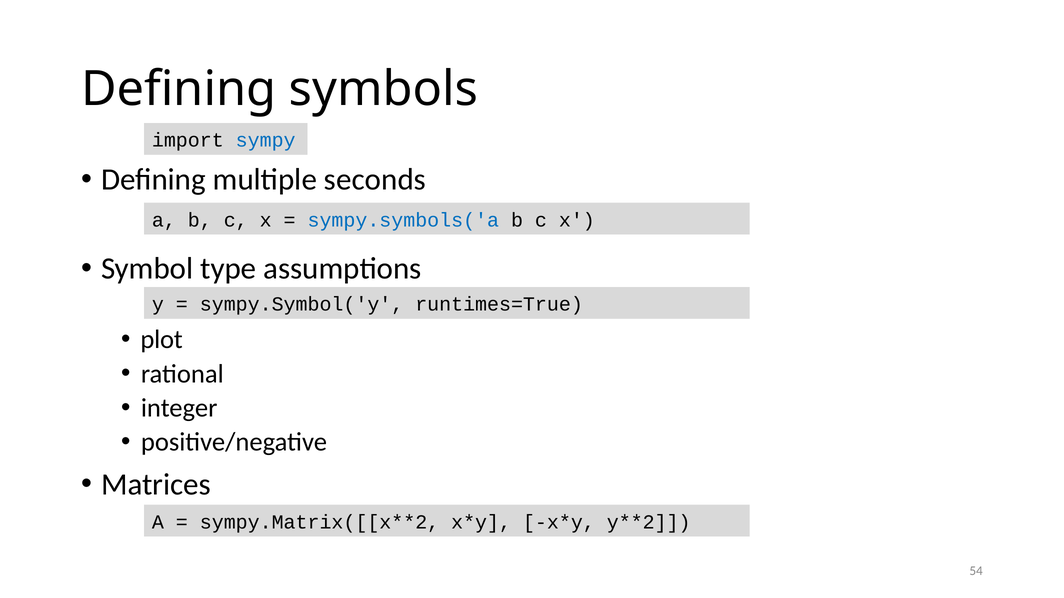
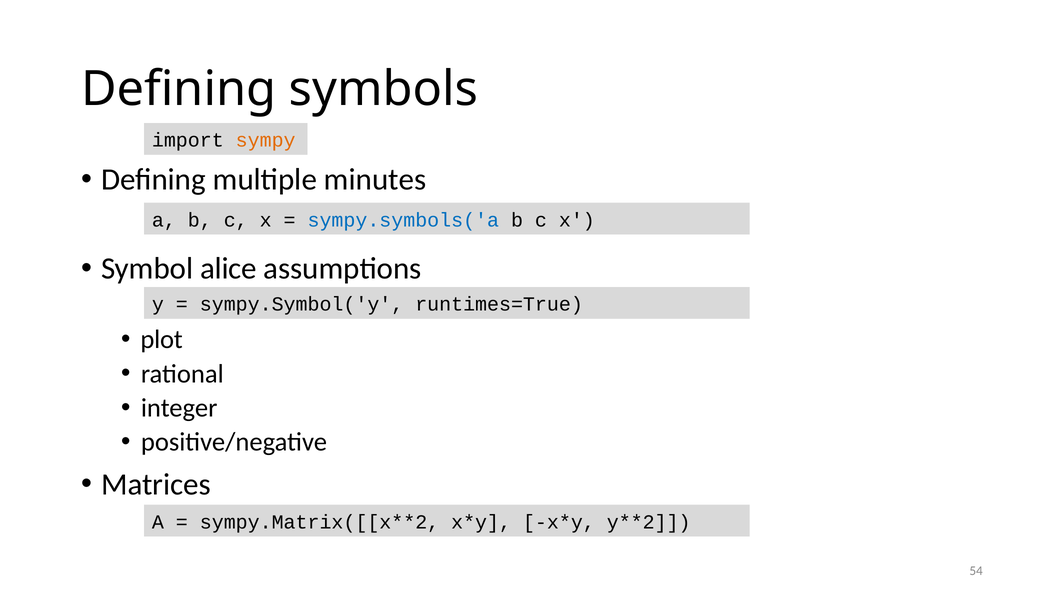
sympy colour: blue -> orange (266, 140)
seconds: seconds -> minutes (375, 180)
type: type -> alice (228, 269)
